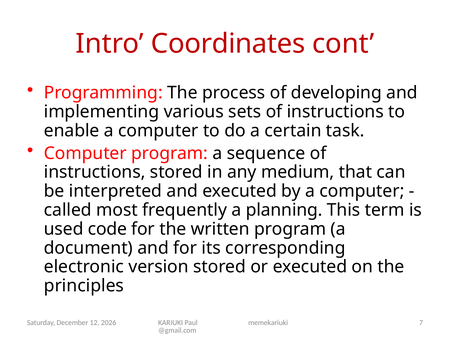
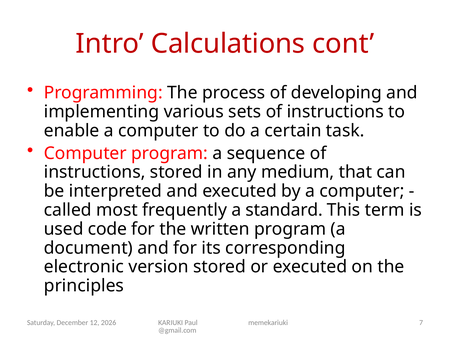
Coordinates: Coordinates -> Calculations (228, 44)
planning: planning -> standard (284, 210)
